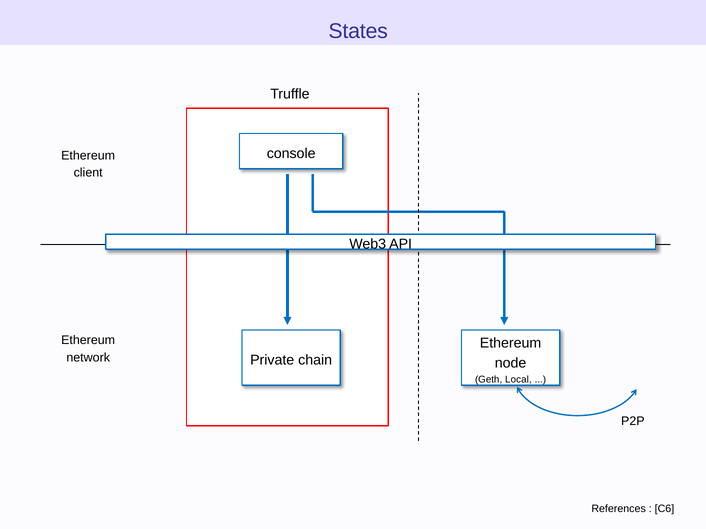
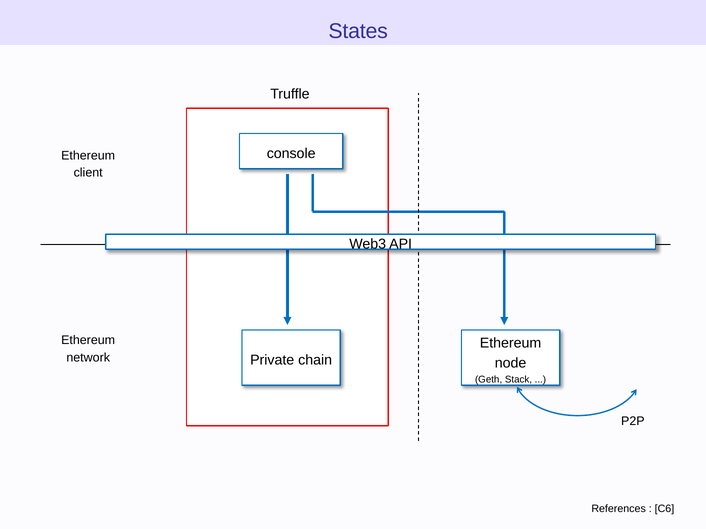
Local: Local -> Stack (518, 380)
